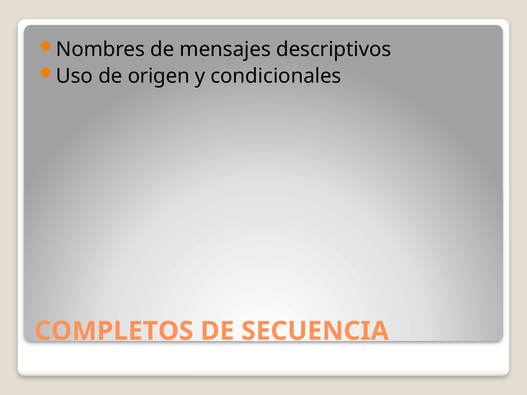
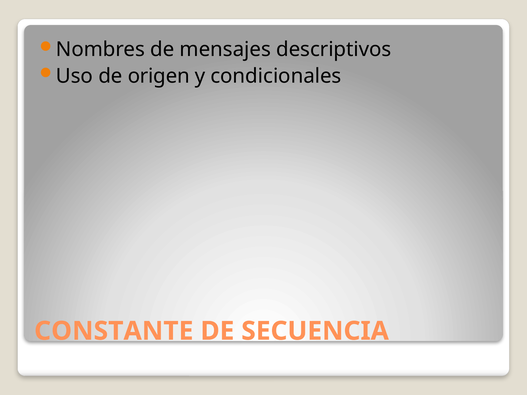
COMPLETOS: COMPLETOS -> CONSTANTE (114, 331)
